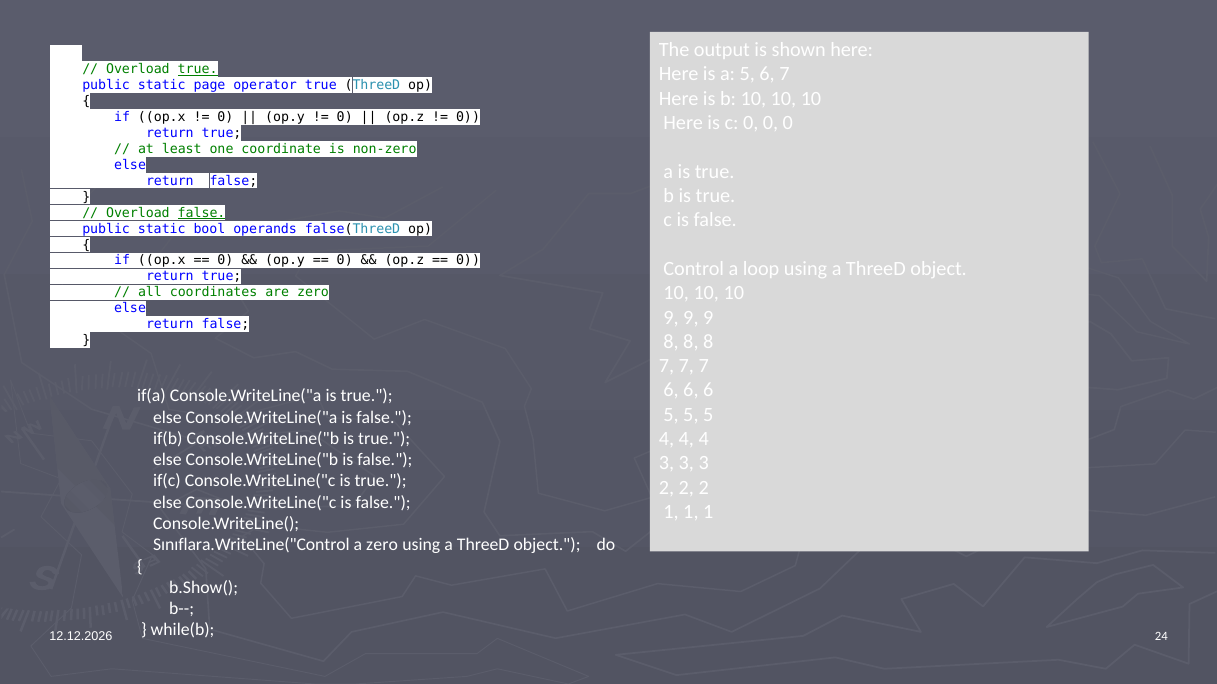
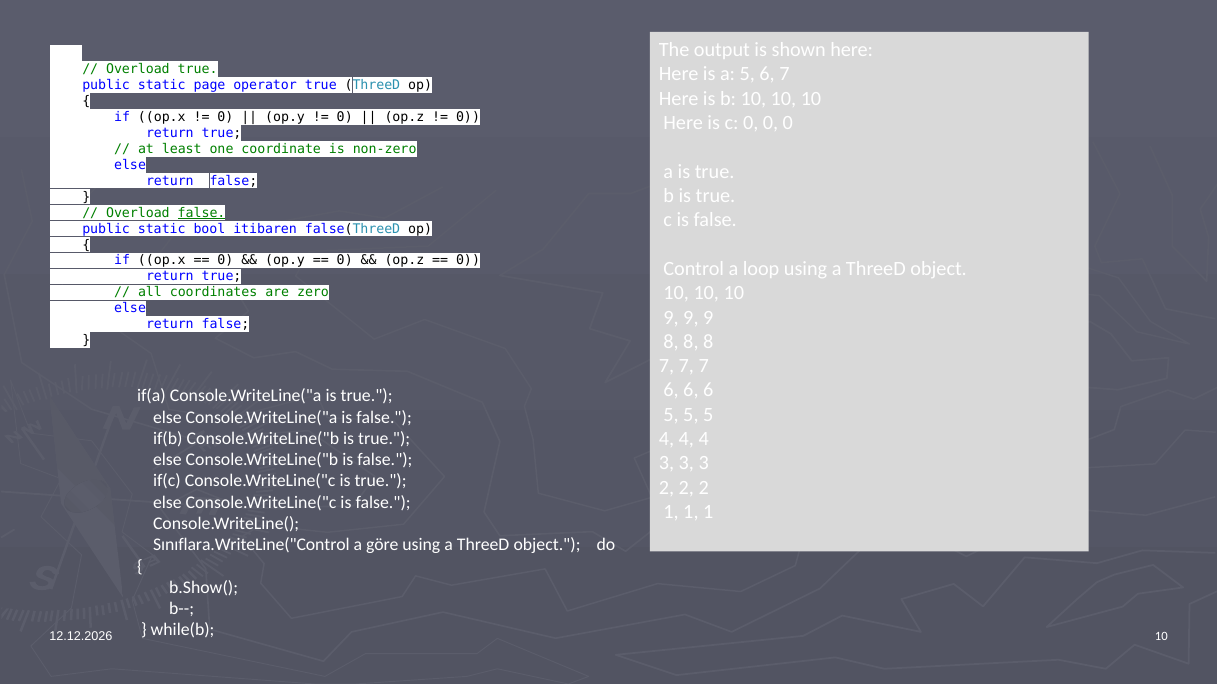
true underline: present -> none (198, 69)
operands: operands -> itibaren (265, 229)
a zero: zero -> göre (382, 545)
24: 24 -> 10 (1161, 636)
